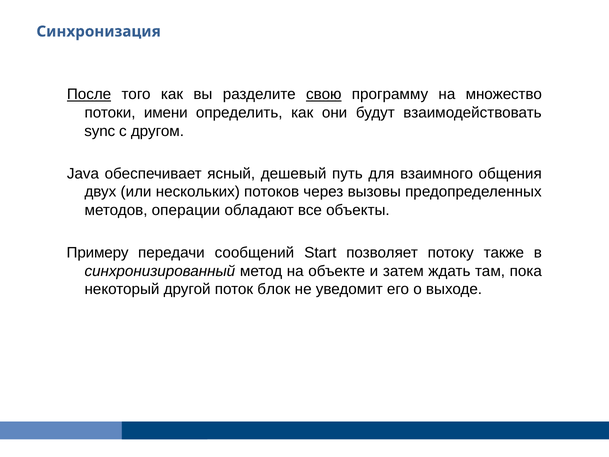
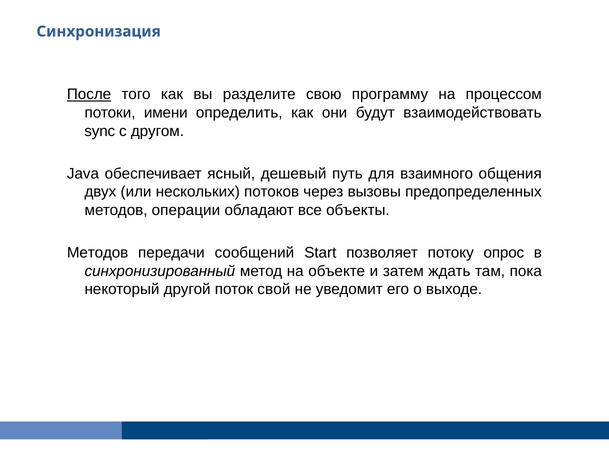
свою underline: present -> none (324, 94)
множество: множество -> процессом (504, 94)
Примеру: Примеру -> Методов (98, 253)
также: также -> опрос (504, 253)
блок: блок -> свой (274, 289)
